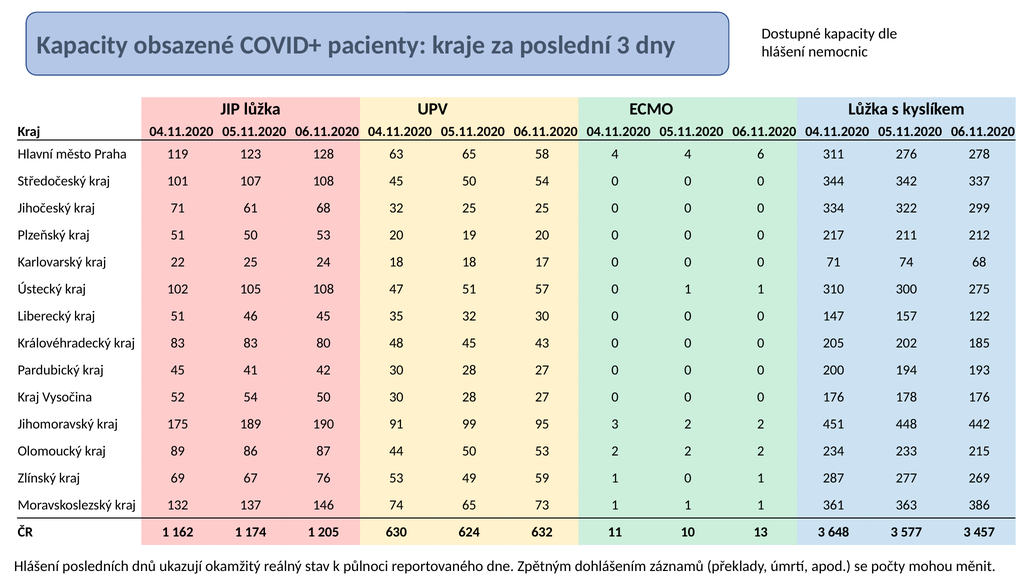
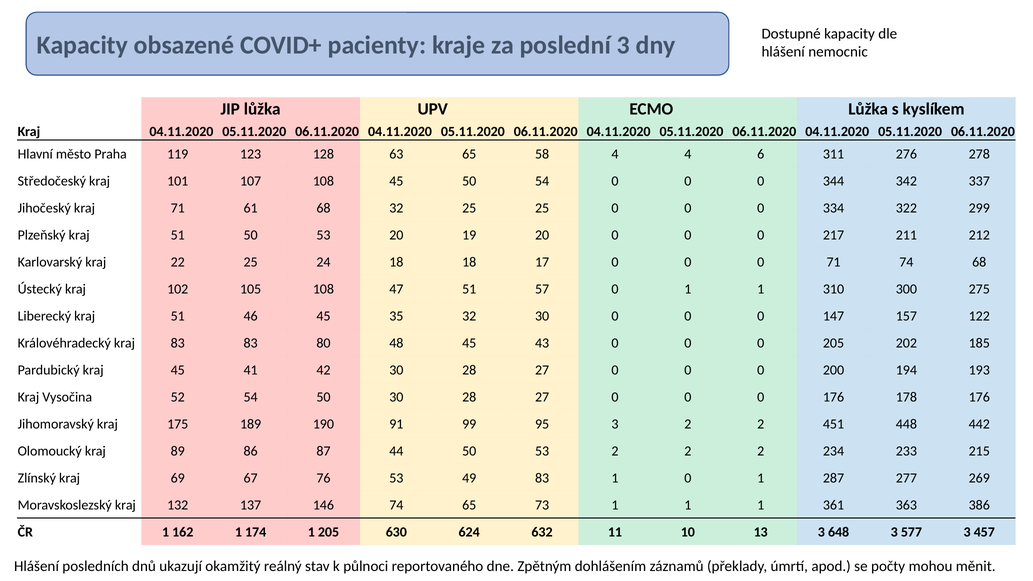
49 59: 59 -> 83 (542, 478)
